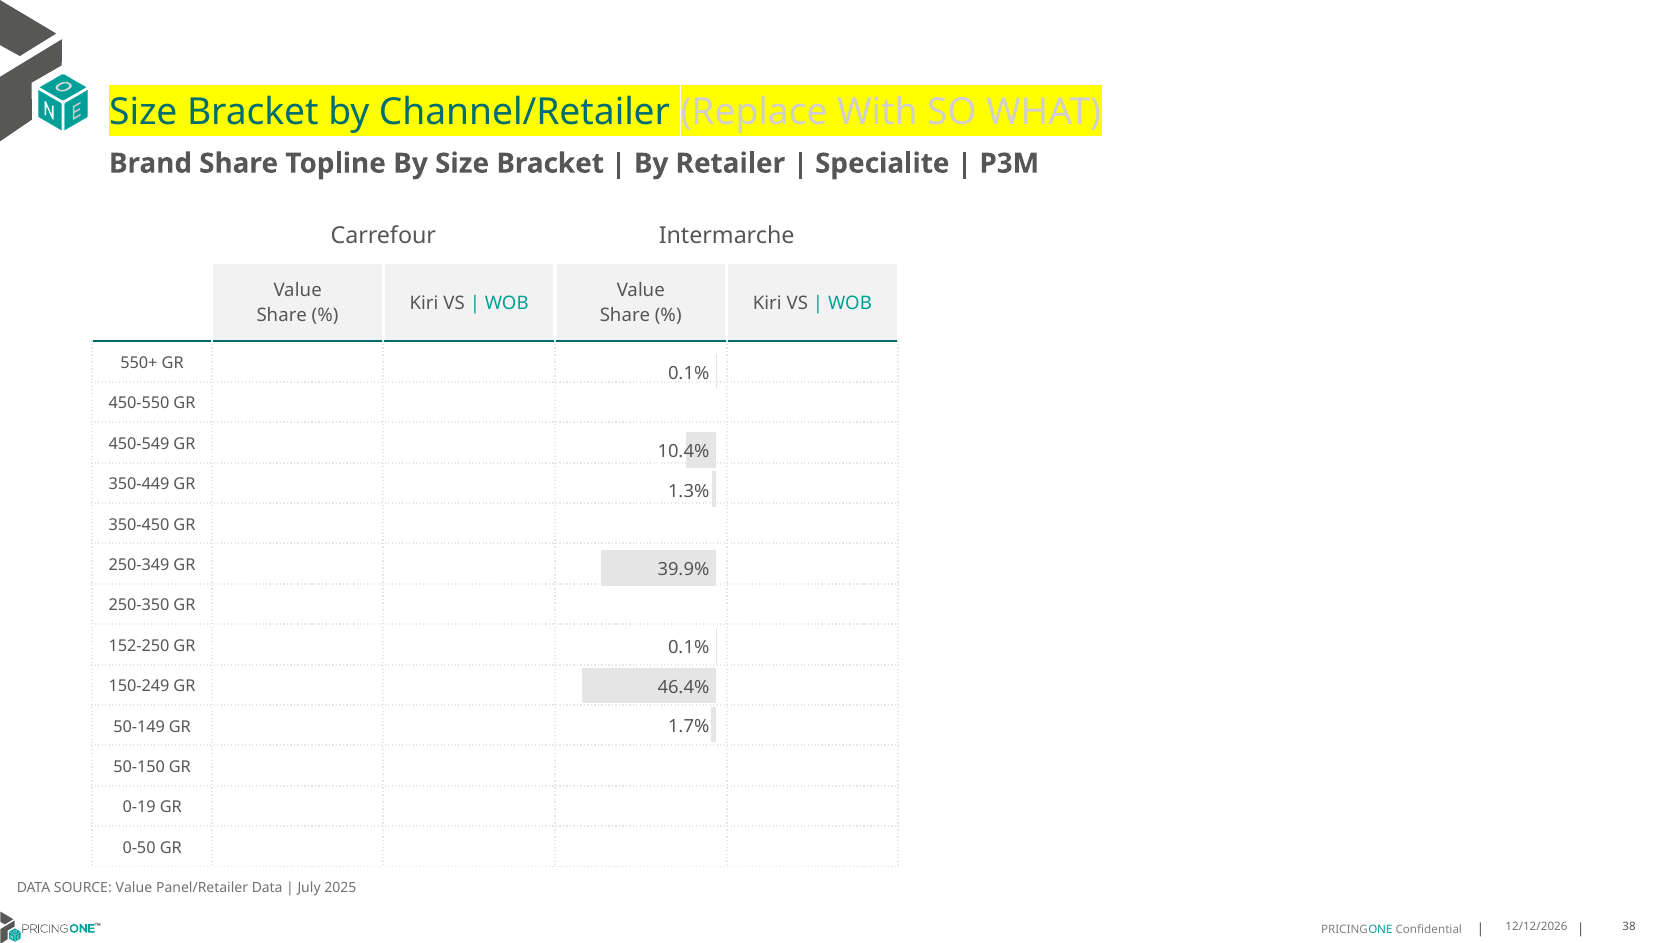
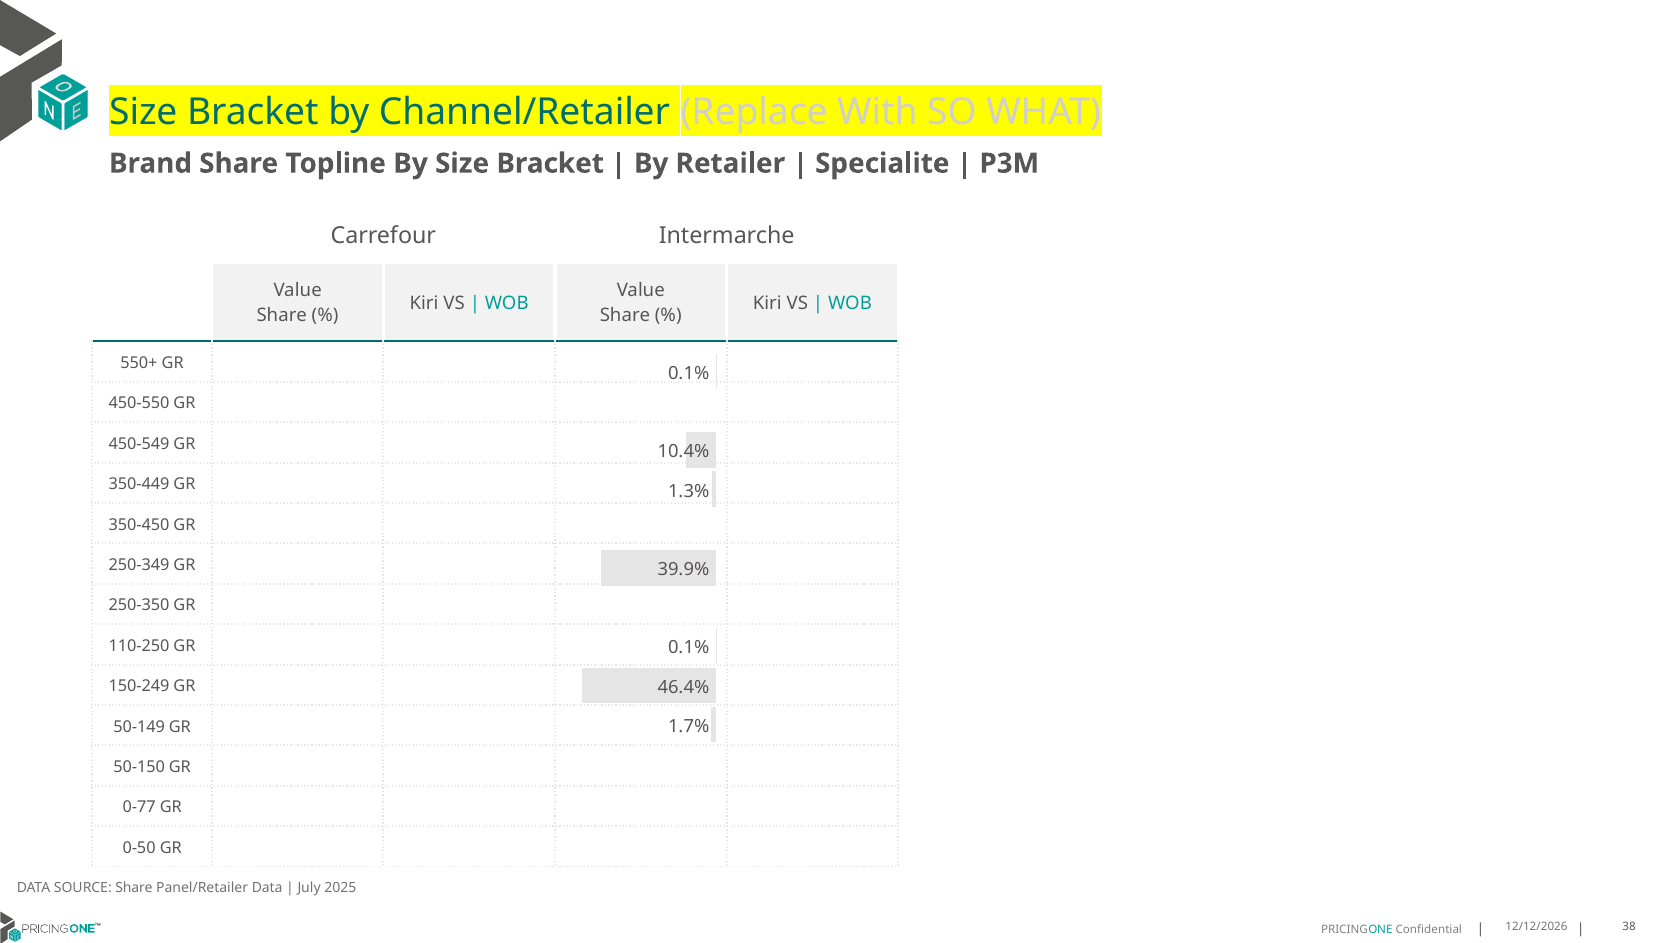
152-250: 152-250 -> 110-250 (139, 646)
0-19: 0-19 -> 0-77 (139, 808)
SOURCE Value: Value -> Share (134, 888)
